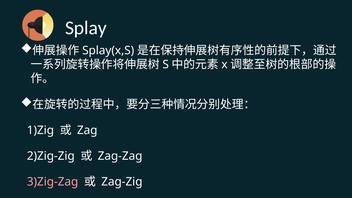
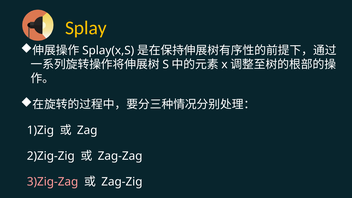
Splay colour: white -> yellow (86, 28)
